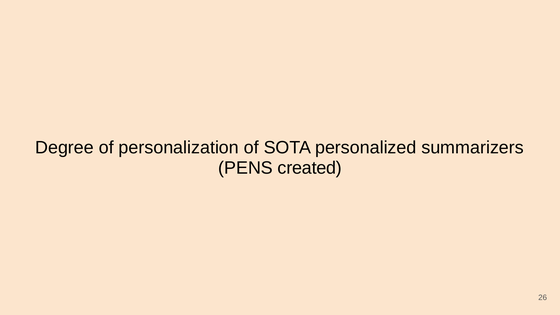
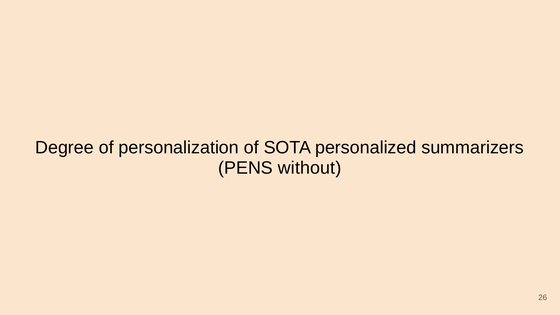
created: created -> without (310, 168)
